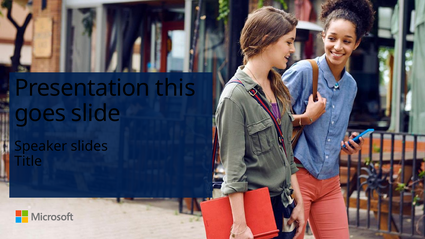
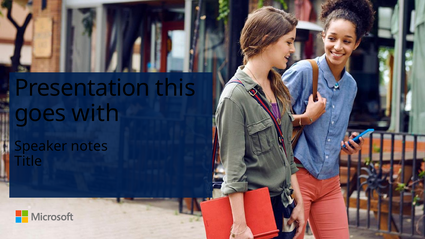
slide: slide -> with (96, 113)
slides: slides -> notes (89, 146)
